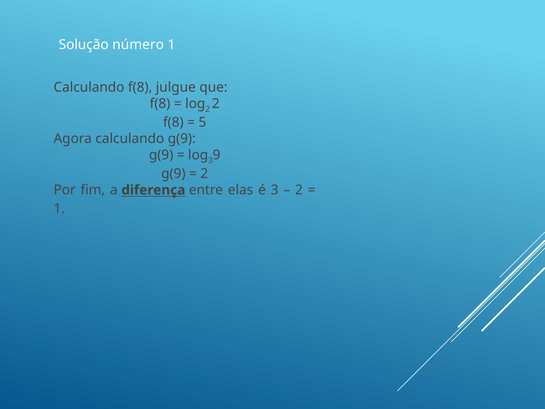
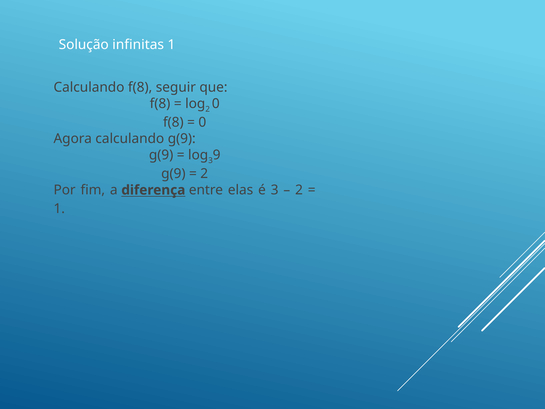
número: número -> infinitas (138, 44)
julgue: julgue -> seguir (176, 87)
2 2: 2 -> 0 (216, 104)
5: 5 -> 0 (202, 122)
